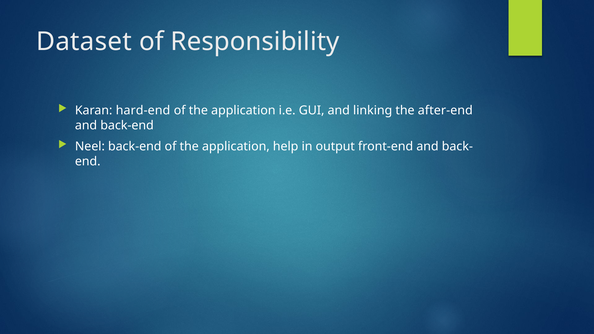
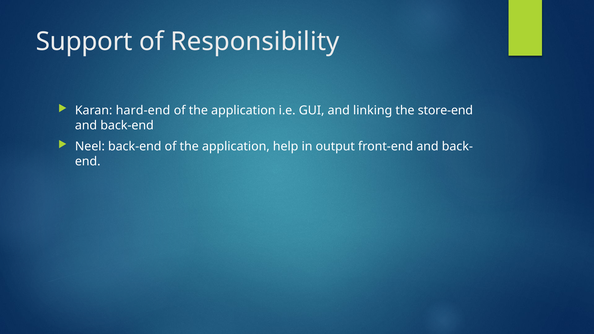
Dataset: Dataset -> Support (84, 42)
after-end: after-end -> store-end (445, 111)
